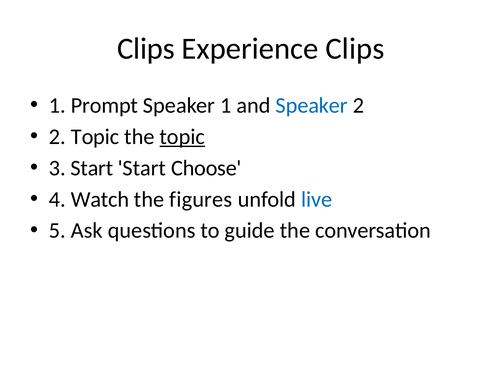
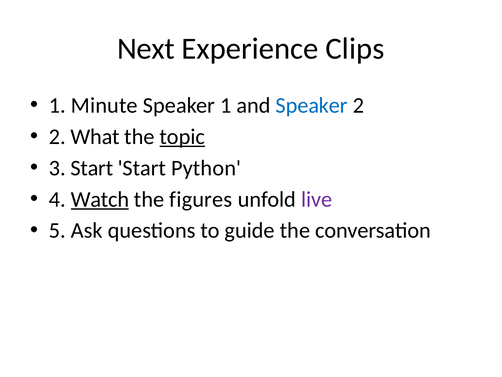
Clips: Clips -> Next (146, 49)
Prompt: Prompt -> Minute (104, 105)
2 Topic: Topic -> What (95, 137)
Choose: Choose -> Python (206, 168)
Watch underline: none -> present (100, 199)
live colour: blue -> purple (317, 199)
